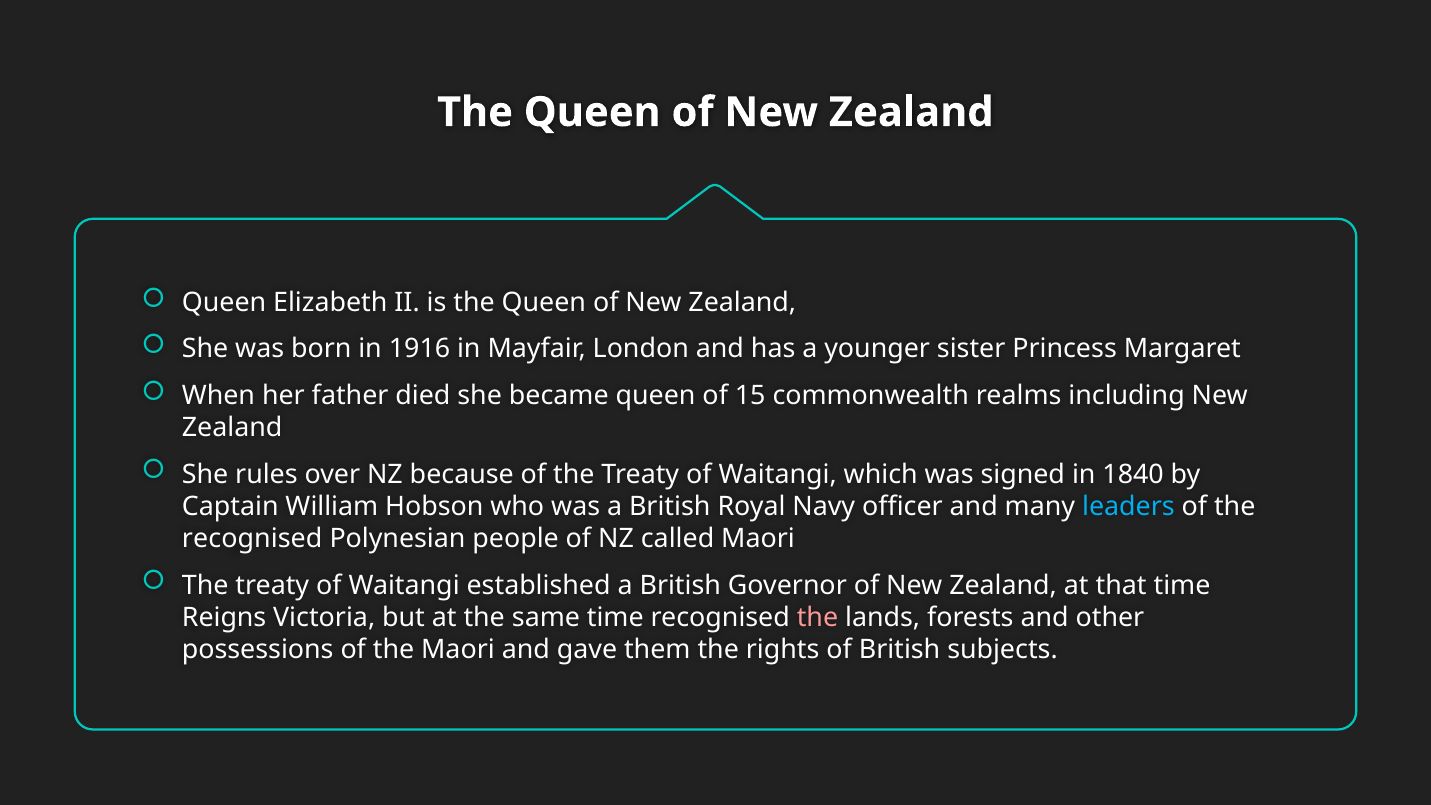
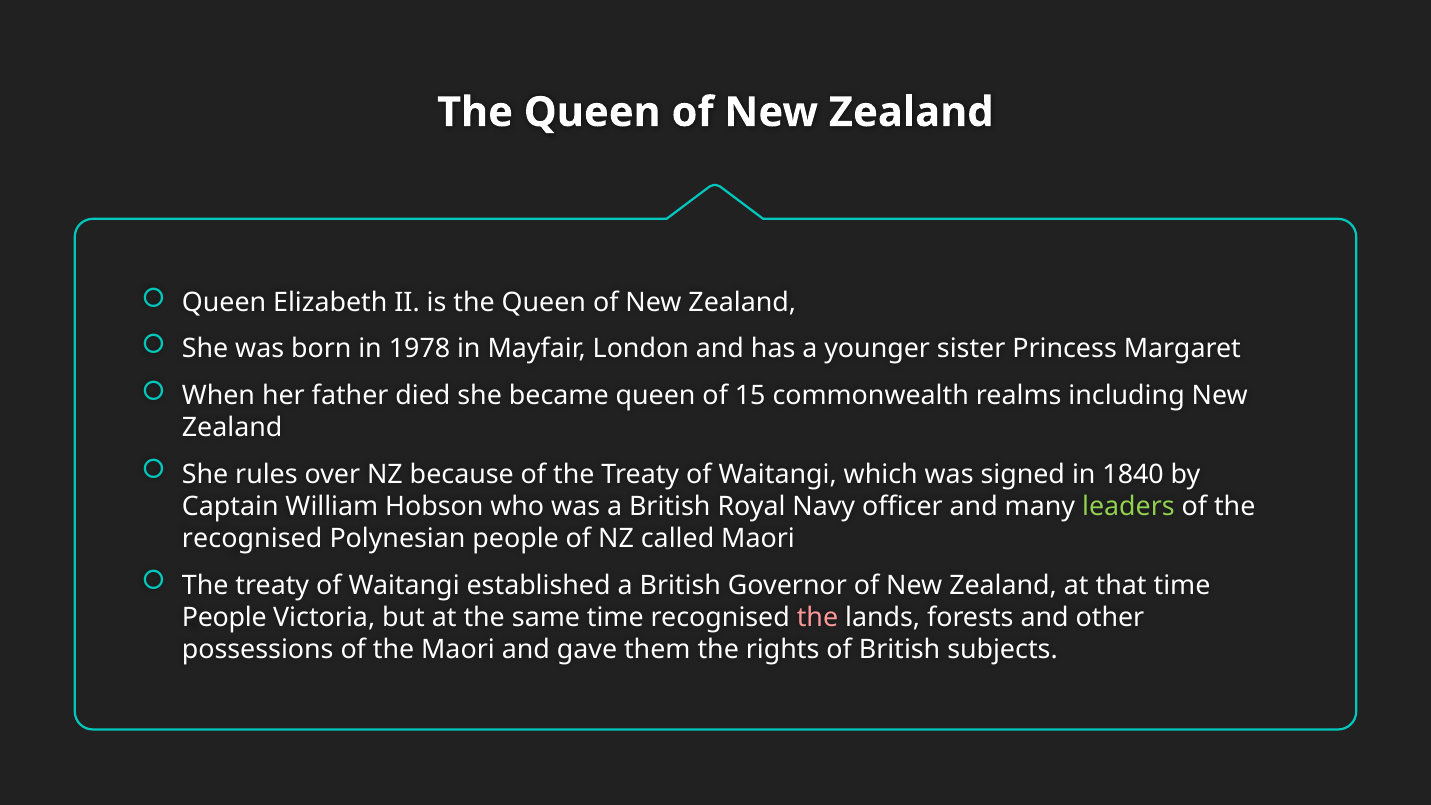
1916: 1916 -> 1978 (420, 349)
leaders colour: light blue -> light green (1128, 507)
Reigns: Reigns -> People (224, 617)
